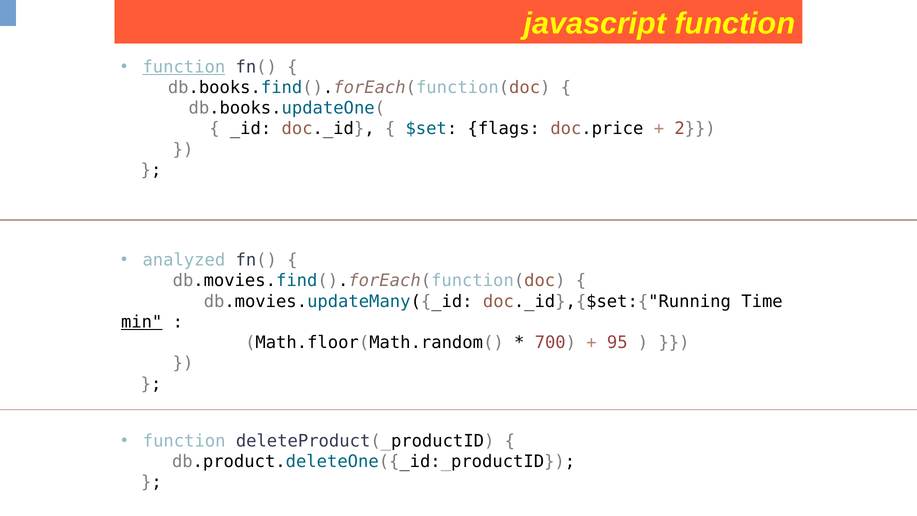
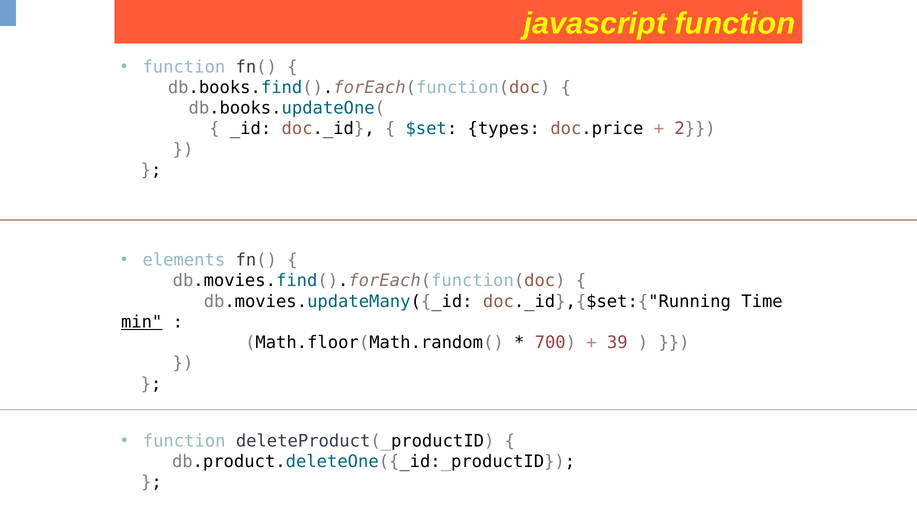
function underline: present -> none (184, 67)
flags: flags -> types (504, 129)
analyzed: analyzed -> elements (184, 260)
95: 95 -> 39 (617, 343)
